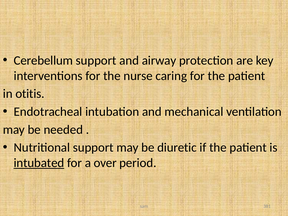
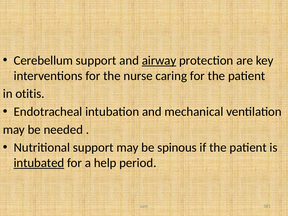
airway underline: none -> present (159, 60)
diuretic: diuretic -> spinous (177, 148)
over: over -> help (105, 163)
